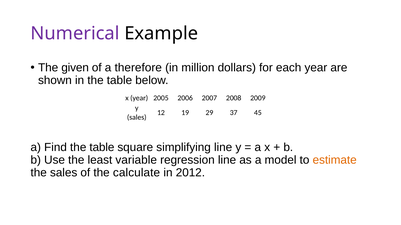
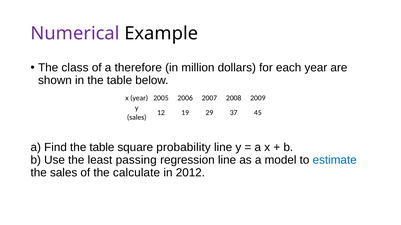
given: given -> class (75, 68)
simplifying: simplifying -> probability (184, 148)
variable: variable -> passing (136, 160)
estimate colour: orange -> blue (335, 160)
